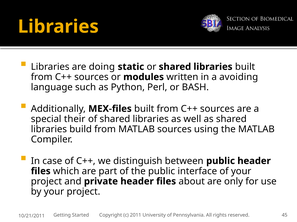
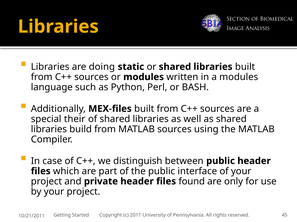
a avoiding: avoiding -> modules (239, 77)
about: about -> found (192, 182)
